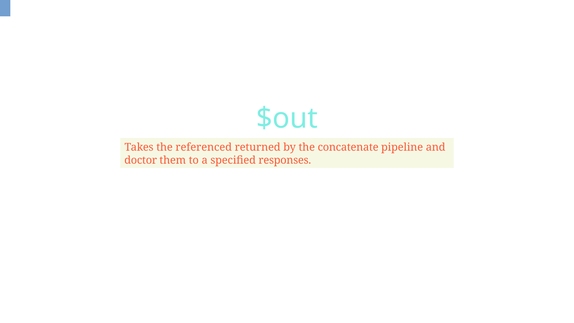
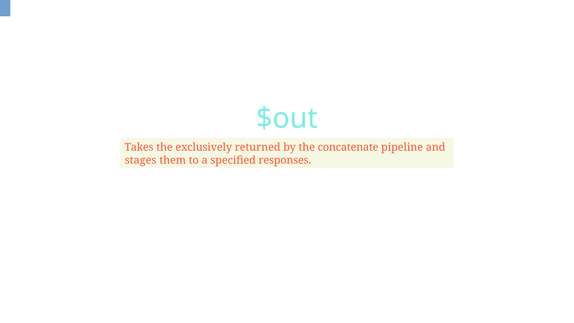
referenced: referenced -> exclusively (204, 147)
doctor: doctor -> stages (141, 160)
